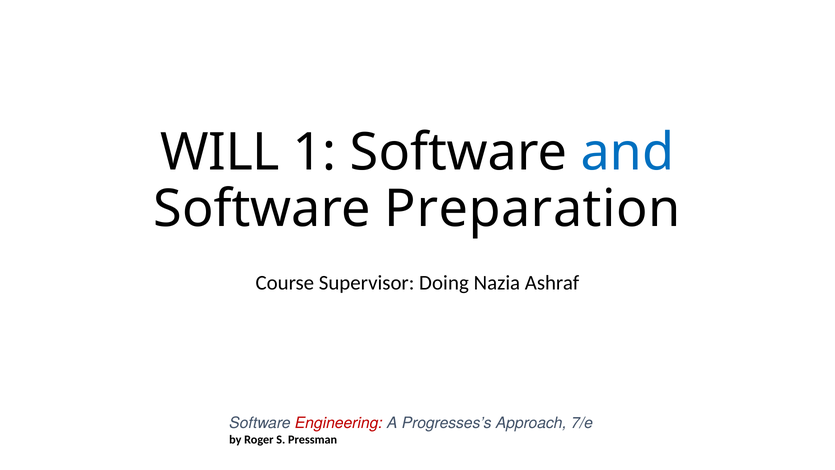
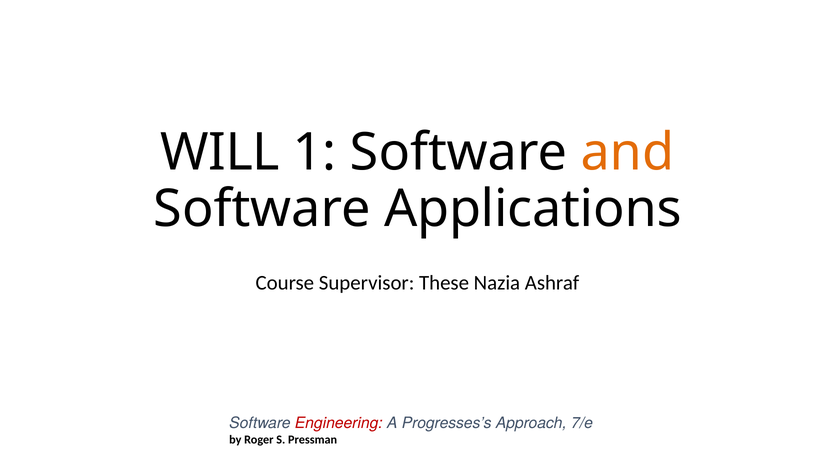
and colour: blue -> orange (628, 152)
Preparation: Preparation -> Applications (533, 209)
Doing: Doing -> These (444, 282)
